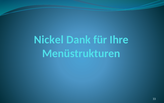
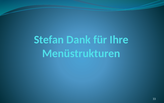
Nickel: Nickel -> Stefan (49, 40)
